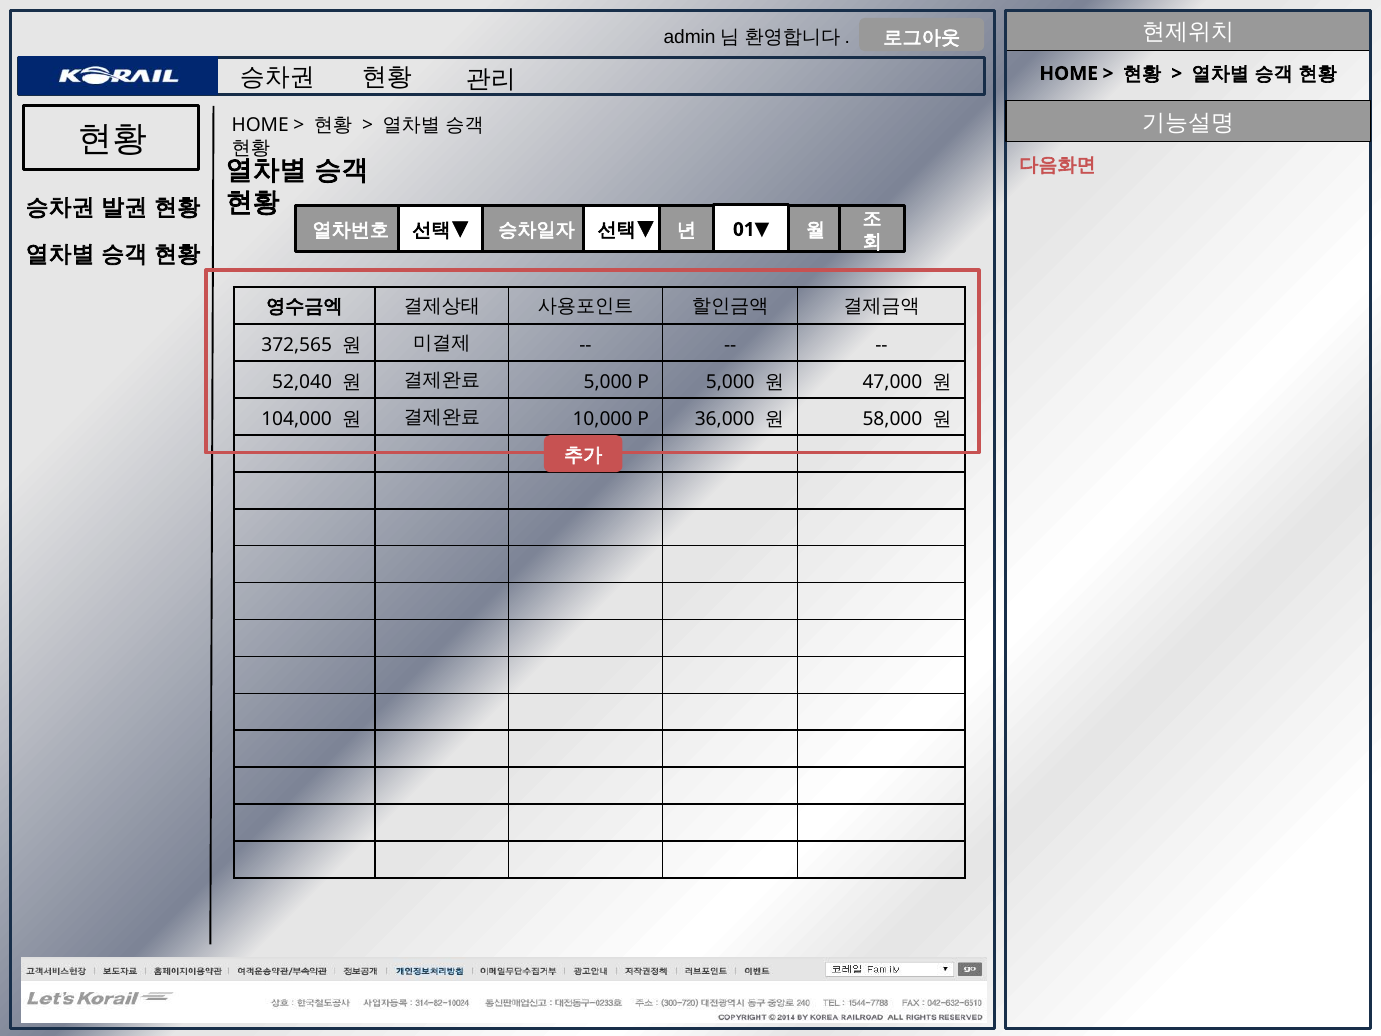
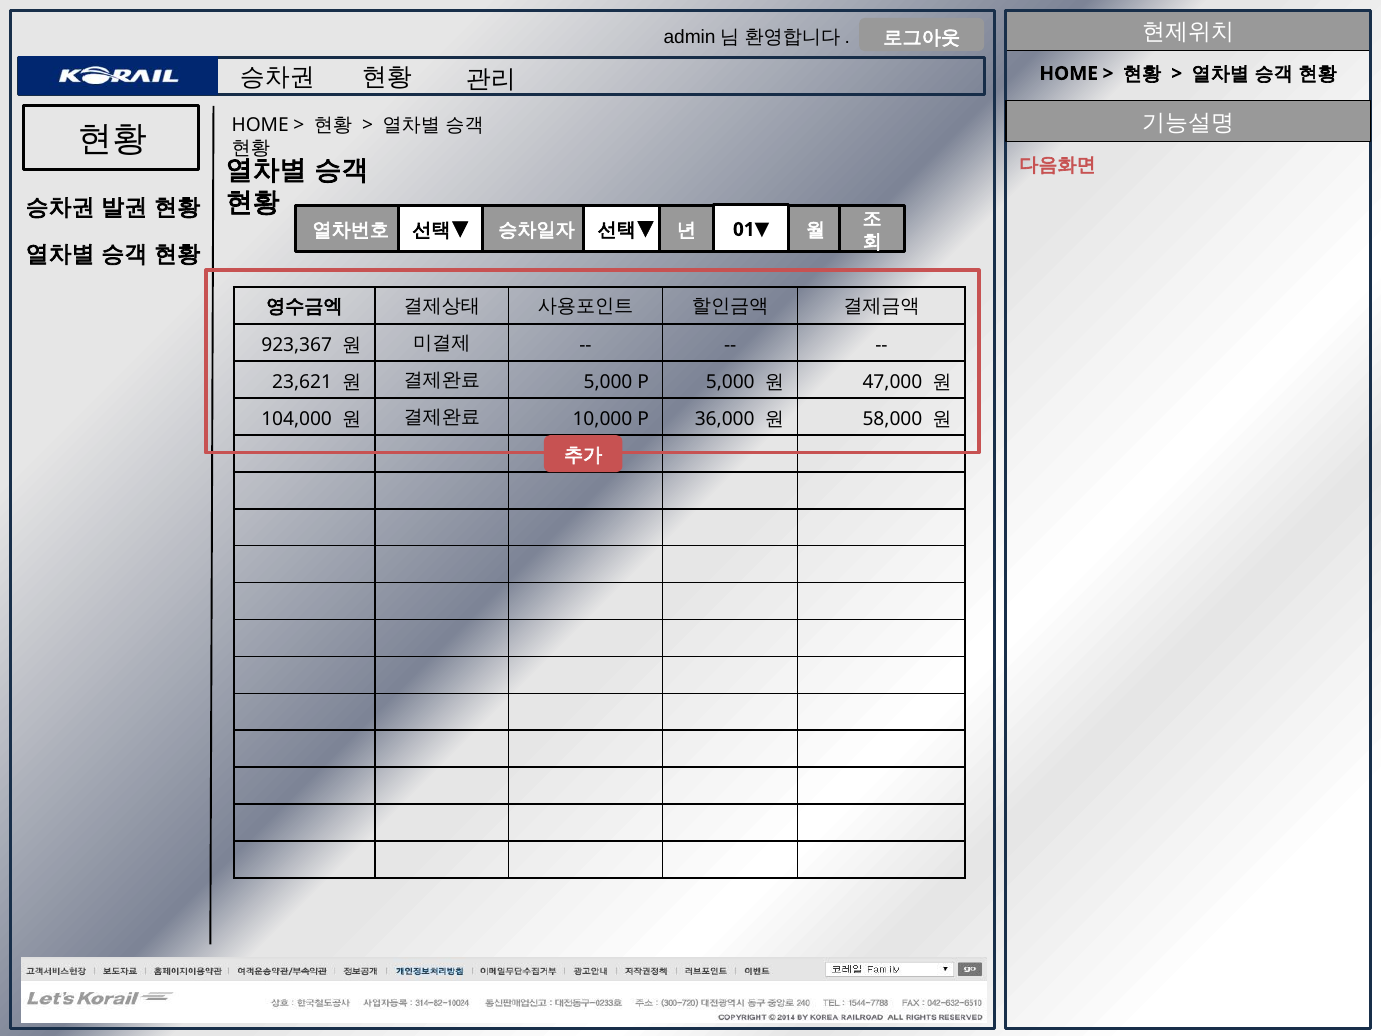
372,565: 372,565 -> 923,367 (297, 345)
52,040: 52,040 -> 23,621 (302, 382)
